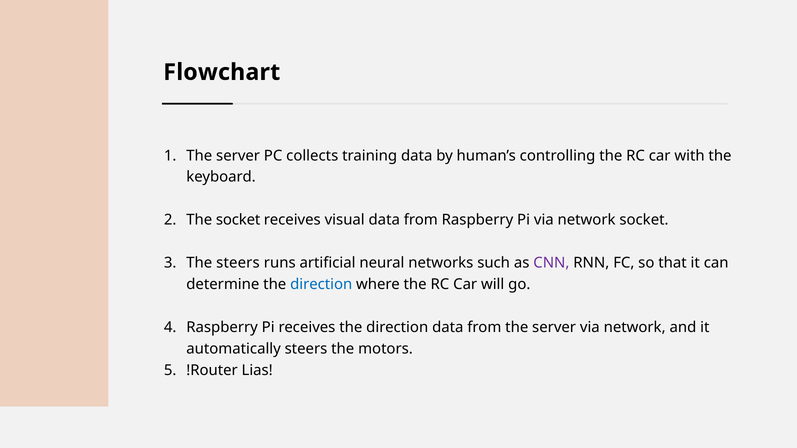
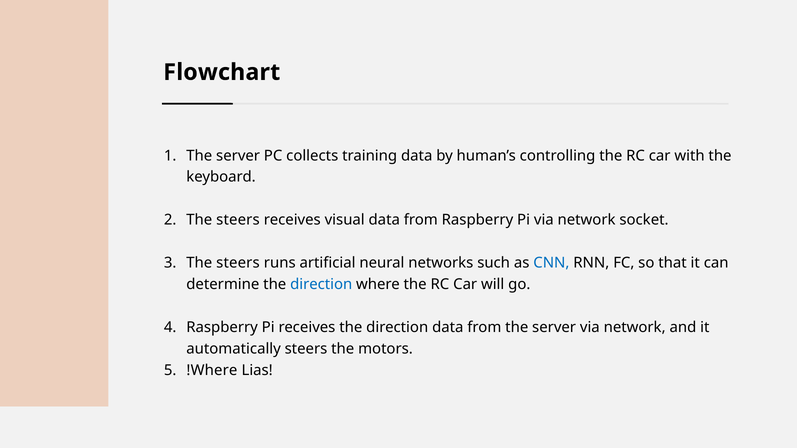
socket: socket -> steers (238, 220)
CNN colour: purple -> blue (551, 263)
!Router: !Router -> !Where (212, 371)
